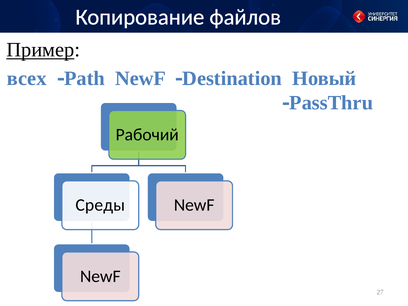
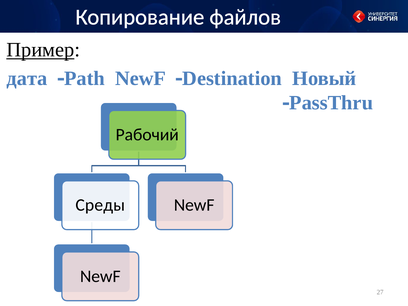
всех: всех -> дата (27, 78)
